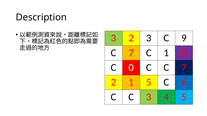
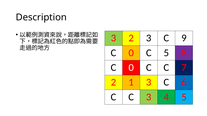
7: 7 -> 0 (131, 53)
C 1: 1 -> 5 (166, 53)
1 5: 5 -> 3 (149, 83)
